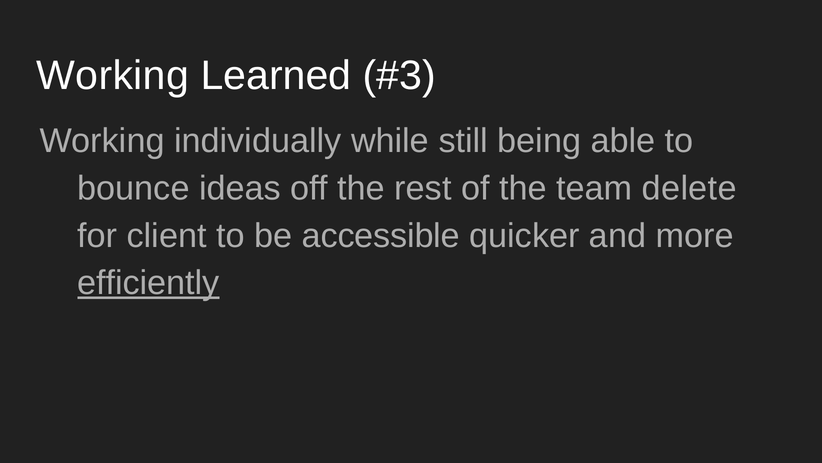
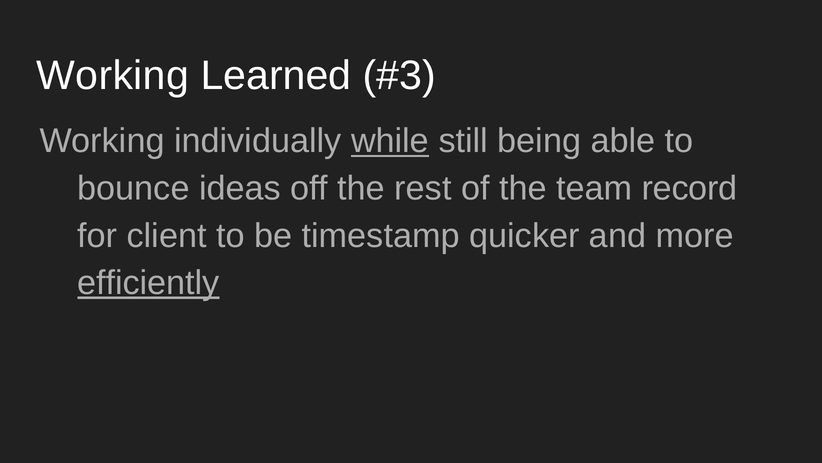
while underline: none -> present (390, 141)
delete: delete -> record (690, 188)
accessible: accessible -> timestamp (381, 235)
